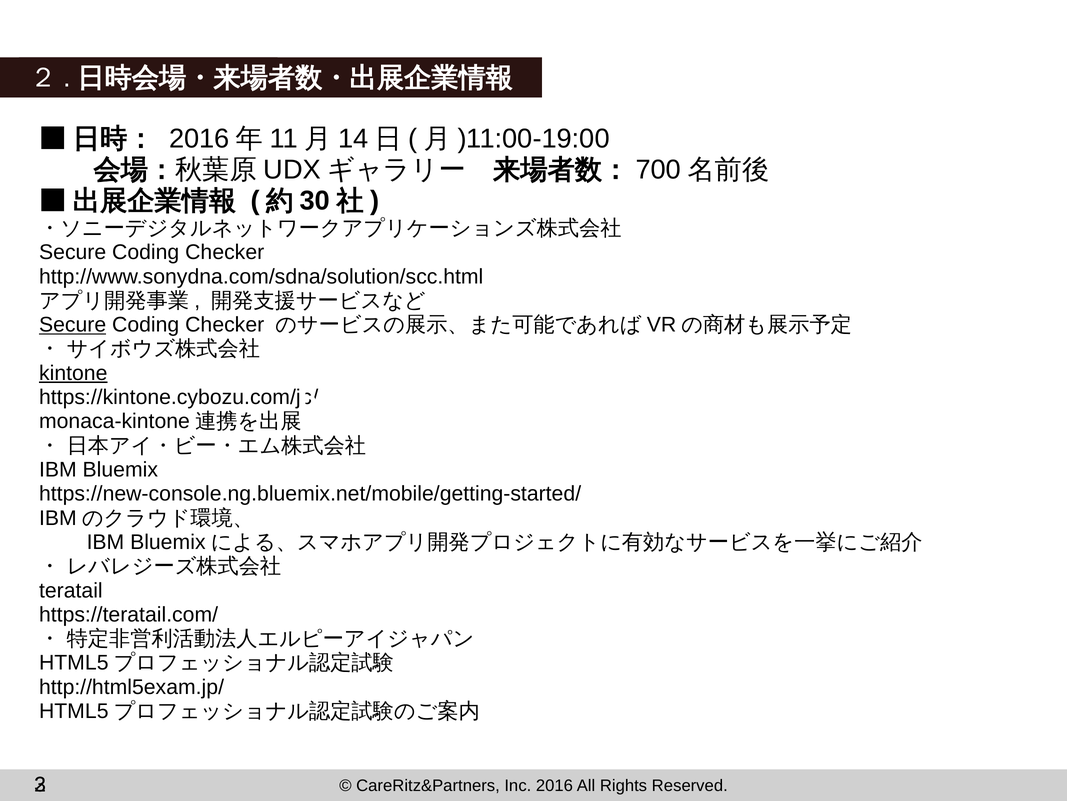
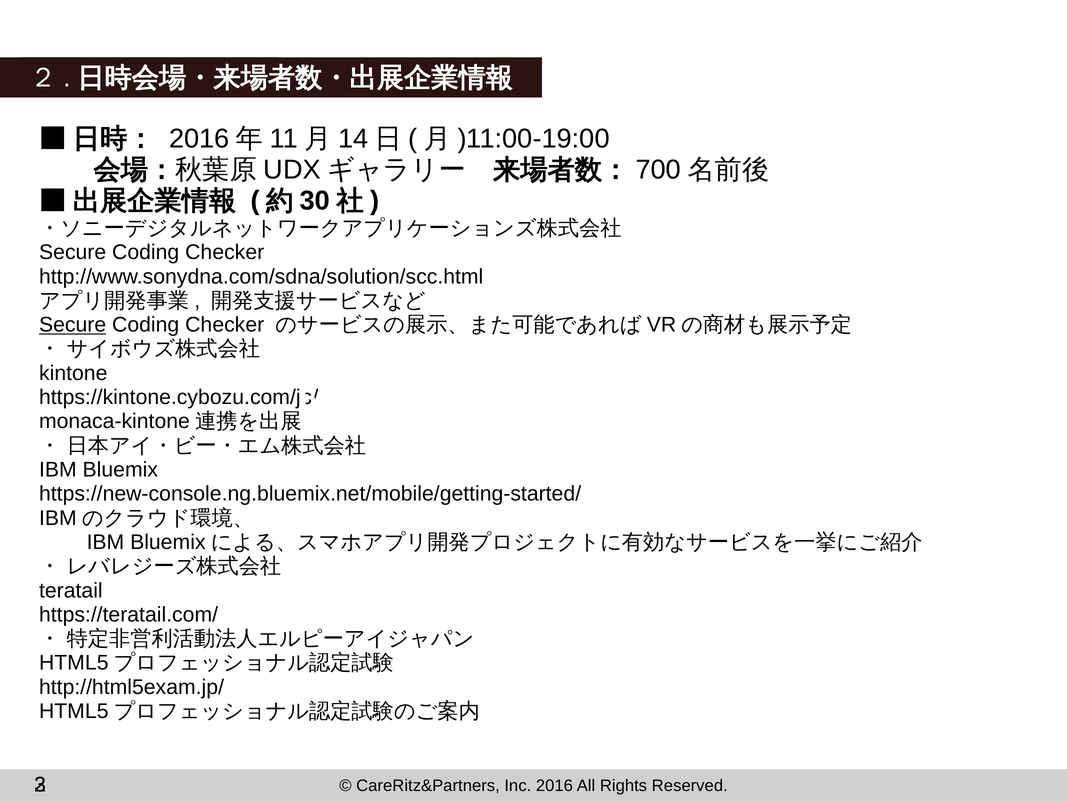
kintone underline: present -> none (73, 373)
